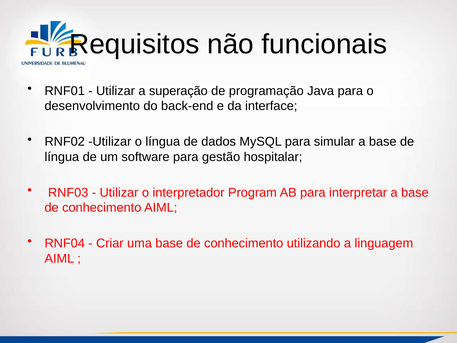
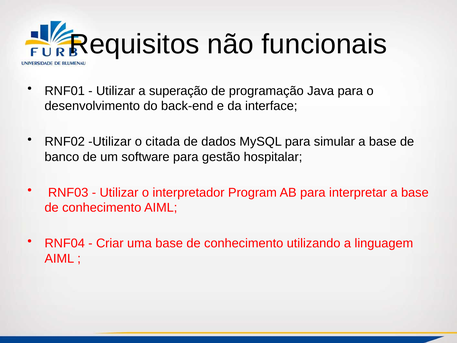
o língua: língua -> citada (163, 142)
língua: língua -> banco (62, 157)
